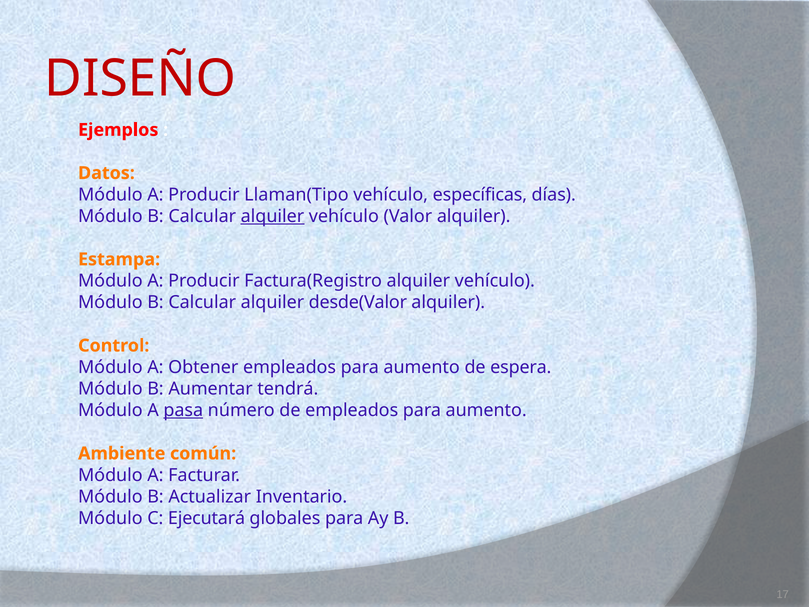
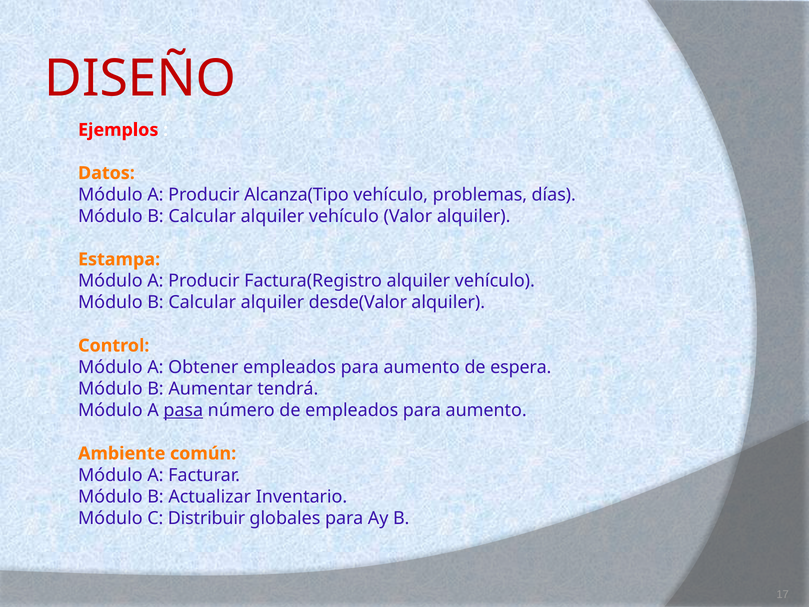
Llaman(Tipo: Llaman(Tipo -> Alcanza(Tipo (297, 195)
específicas: específicas -> problemas (480, 195)
alquiler underline: present -> none (272, 216)
Ejecutará: Ejecutará -> Distribuir (207, 518)
